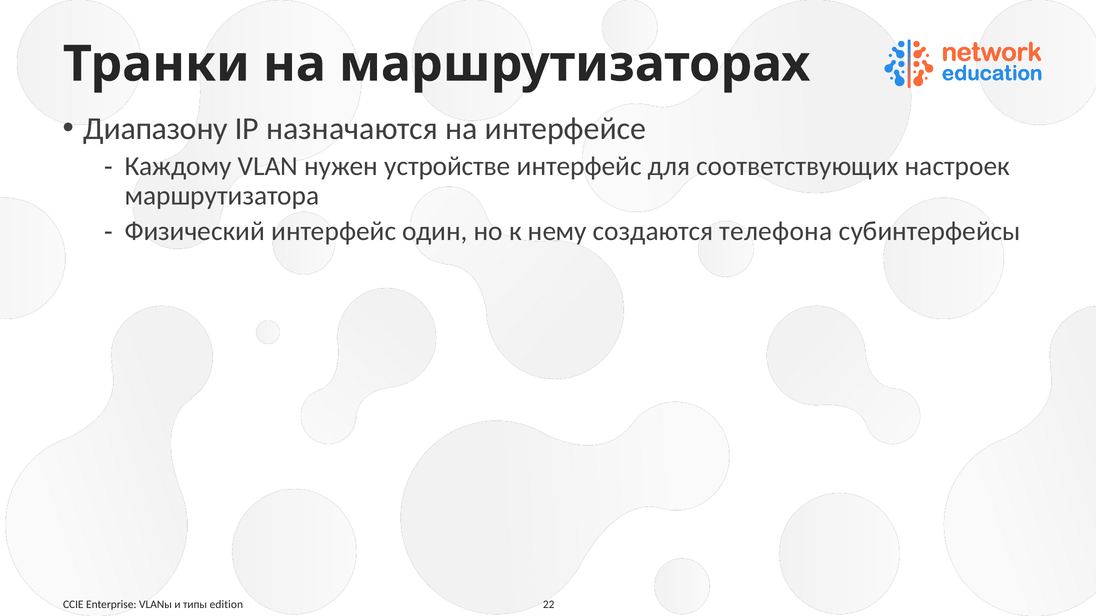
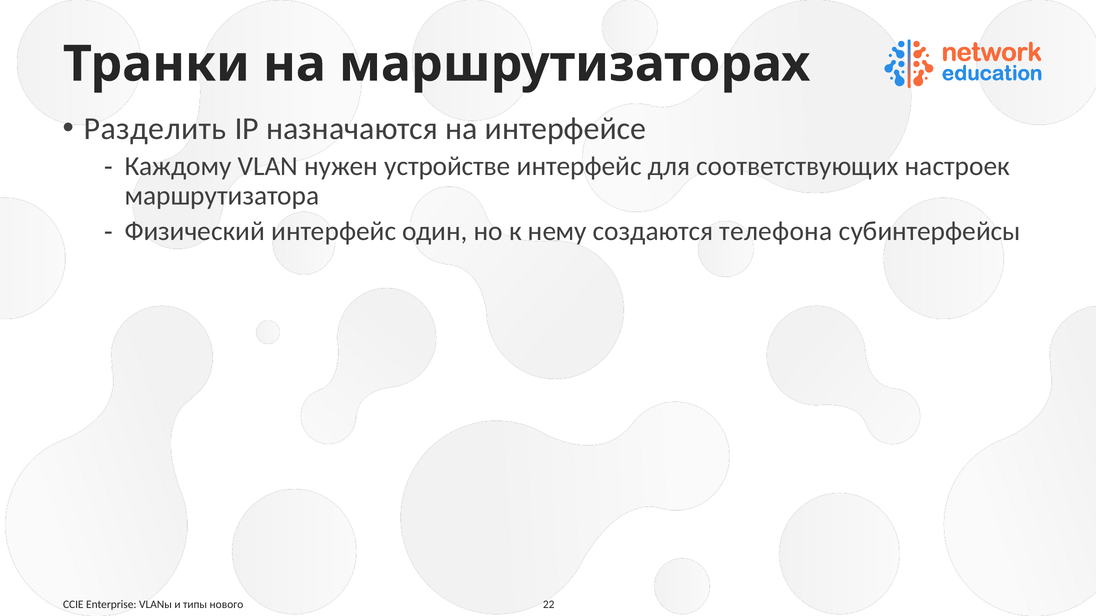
Диапазону: Диапазону -> Разделить (155, 129)
edition: edition -> нового (226, 605)
